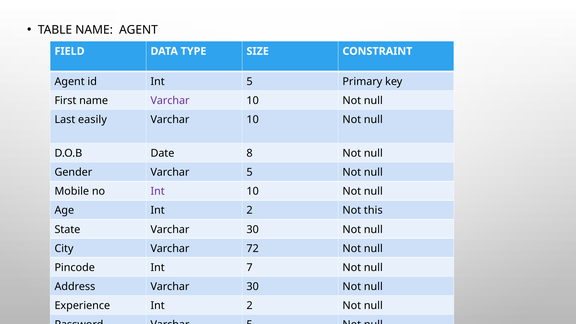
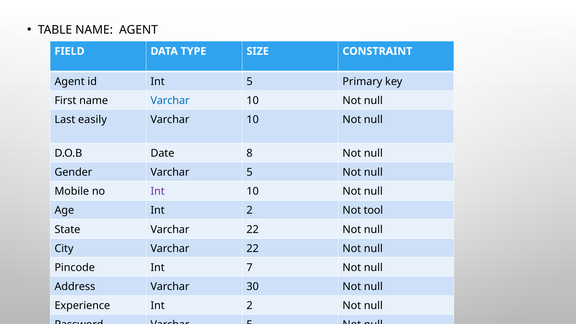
Varchar colour: purple -> blue (170, 101)
this: this -> tool (373, 210)
State Varchar 30: 30 -> 22 (253, 229)
City Varchar 72: 72 -> 22 (253, 248)
